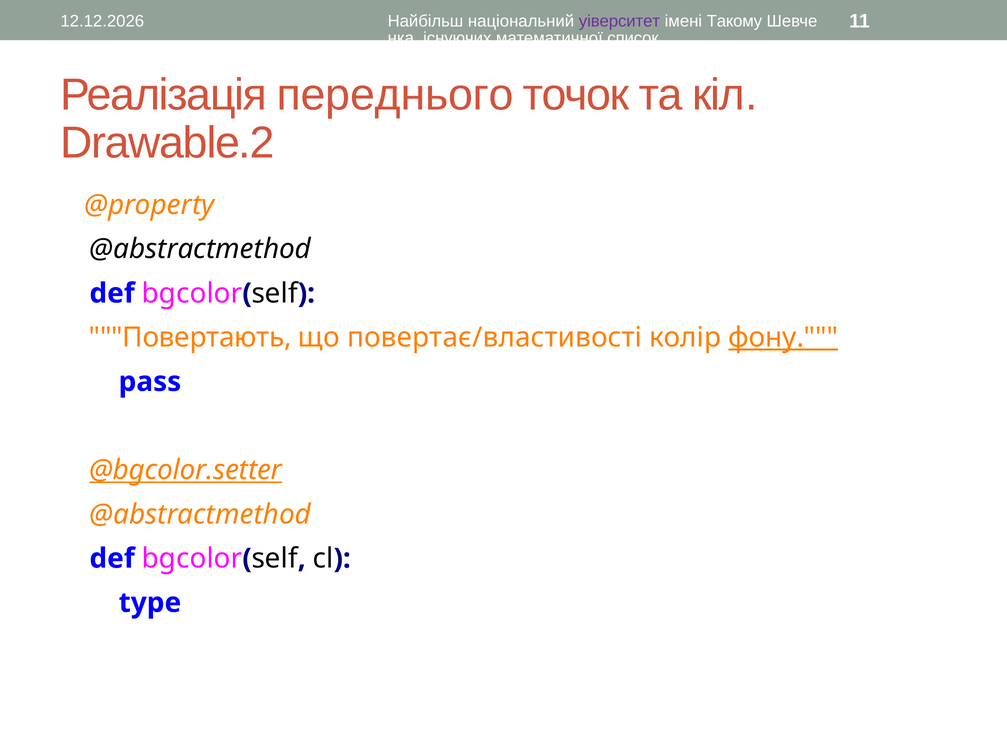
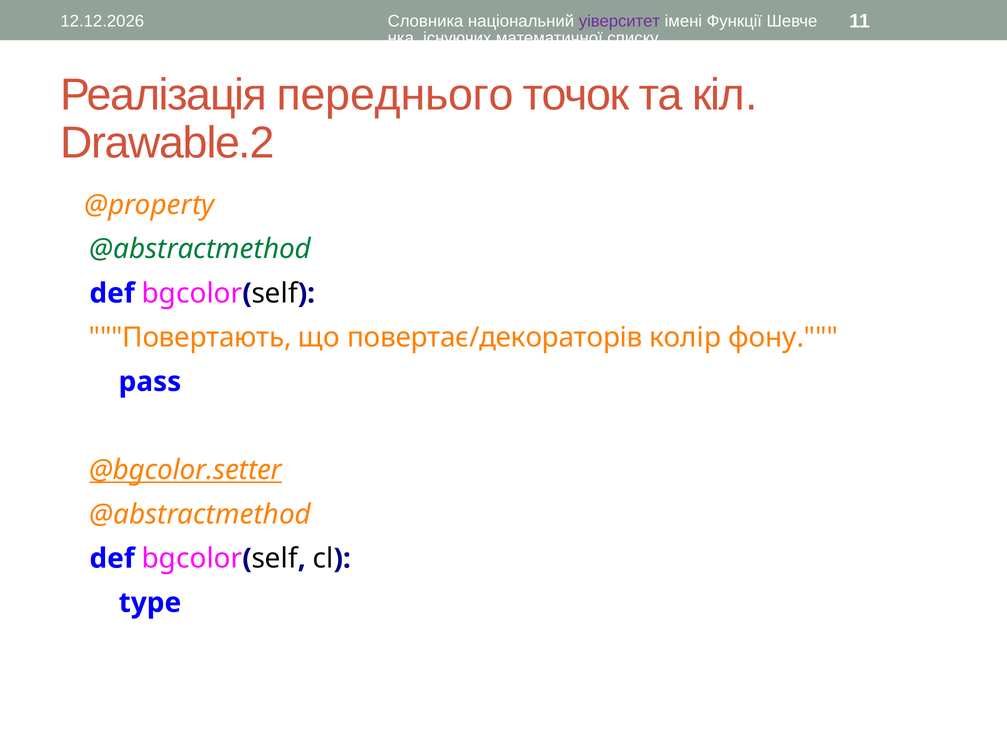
Найбільш: Найбільш -> Словника (425, 21)
Такому: Такому -> Функції (734, 21)
список: список -> списку (633, 38)
@abstractmethod colour: black -> green (200, 249)
повертає/властивості: повертає/властивості -> повертає/декораторів (495, 338)
фону underline: present -> none (783, 338)
